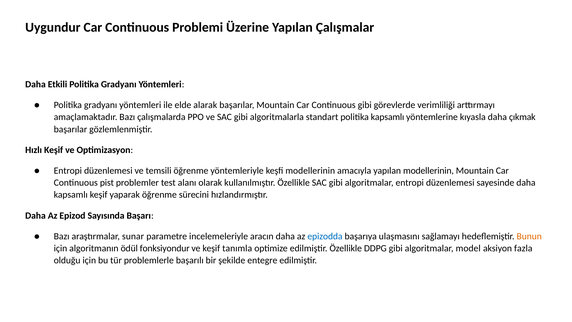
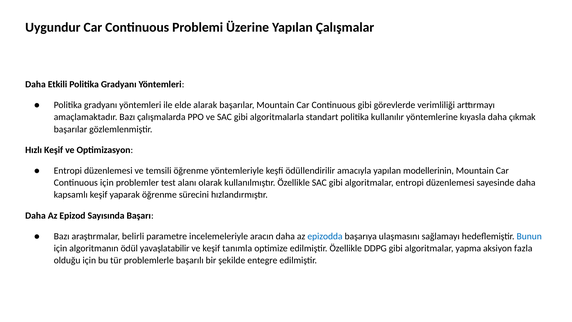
politika kapsamlı: kapsamlı -> kullanılır (387, 117)
keşfi modellerinin: modellerinin -> ödüllendirilir (310, 170)
Continuous pist: pist -> için (107, 183)
sunar: sunar -> belirli (133, 236)
Bunun colour: orange -> blue (529, 236)
fonksiyondur: fonksiyondur -> yavaşlatabilir (165, 248)
model: model -> yapma (468, 248)
